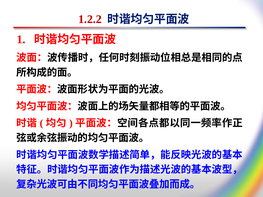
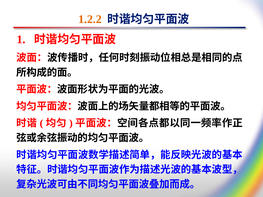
1.2.2 colour: red -> orange (90, 19)
